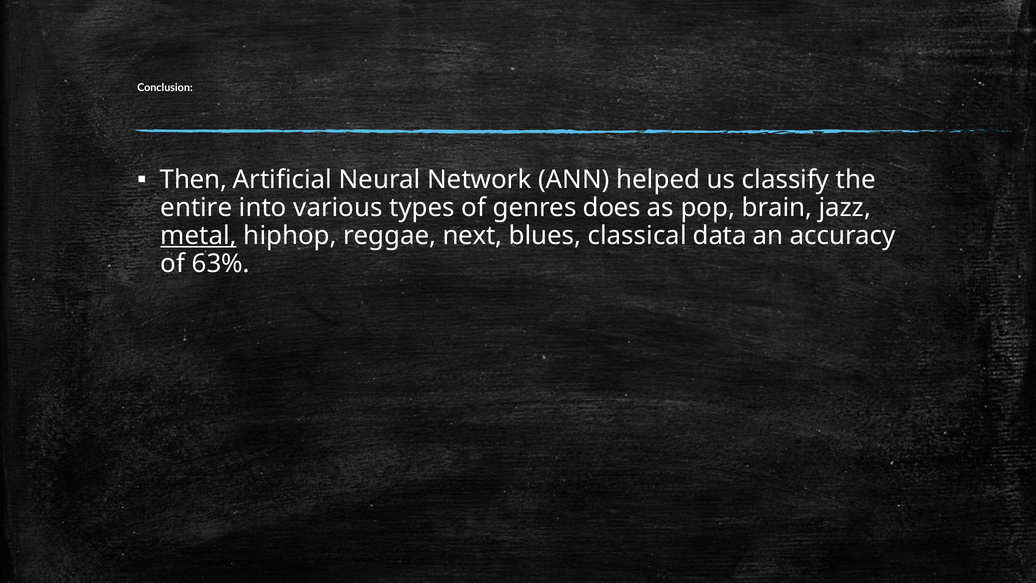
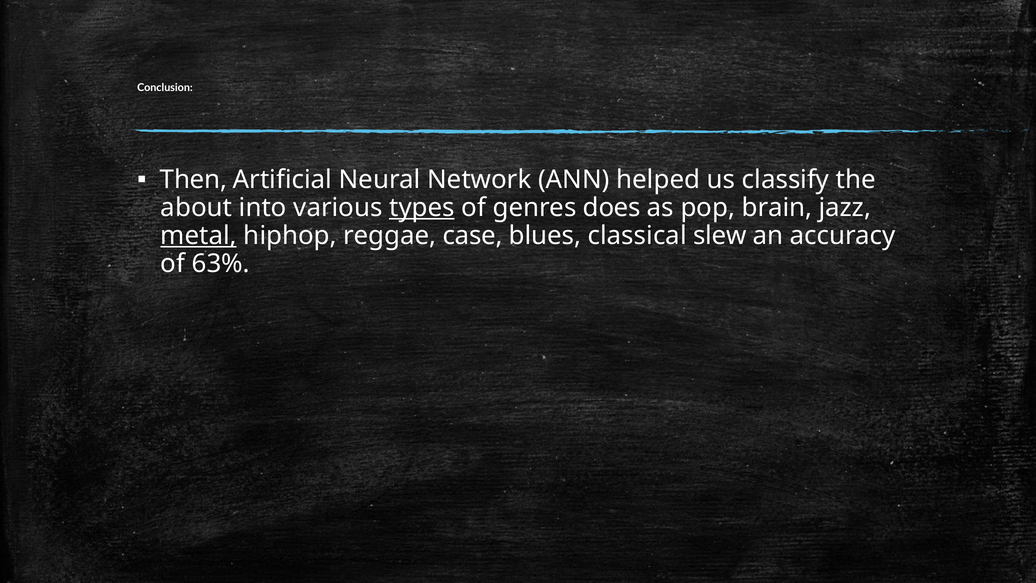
entire: entire -> about (196, 208)
types underline: none -> present (422, 208)
next: next -> case (473, 236)
data: data -> slew (720, 236)
